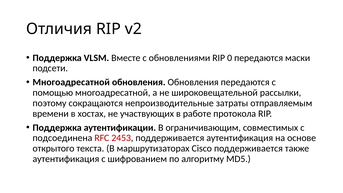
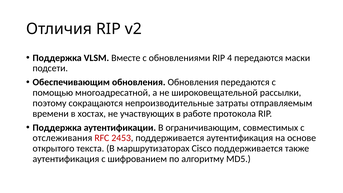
0: 0 -> 4 (230, 58)
Многоадресатной: Многоадресатной -> Обеспечивающим (71, 82)
подсоединена: подсоединена -> отслеживания (62, 138)
